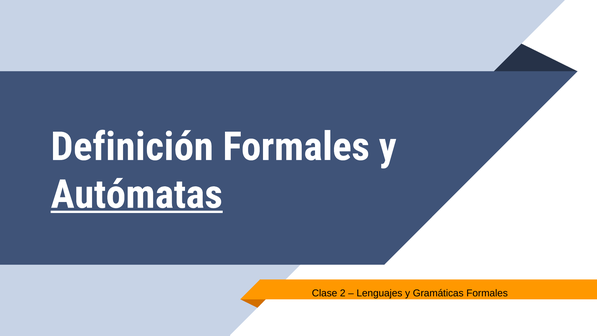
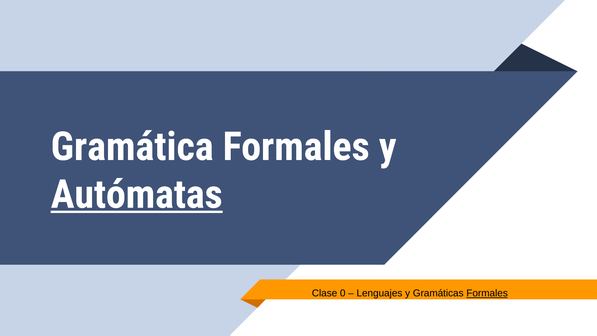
Definición: Definición -> Gramática (132, 147)
2: 2 -> 0 (343, 293)
Formales underline: none -> present (487, 293)
